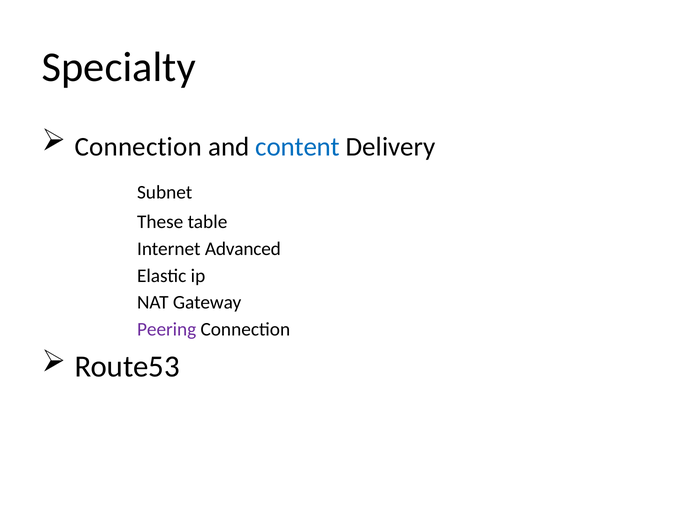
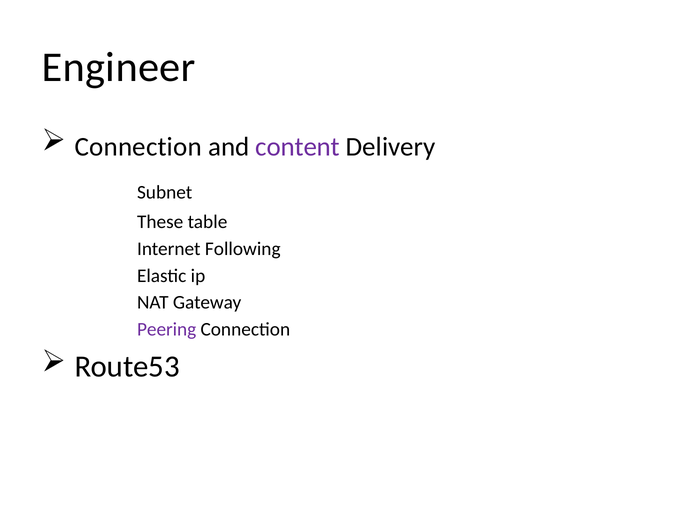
Specialty: Specialty -> Engineer (119, 67)
content colour: blue -> purple (298, 147)
Advanced: Advanced -> Following (243, 249)
